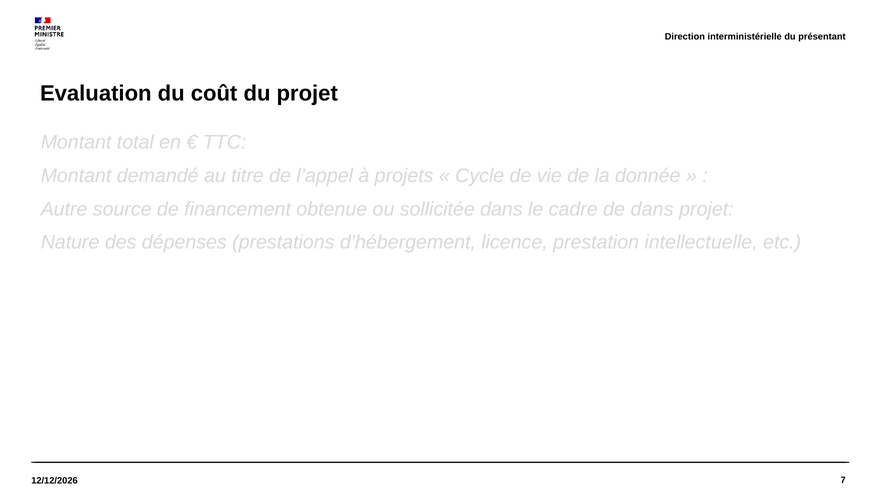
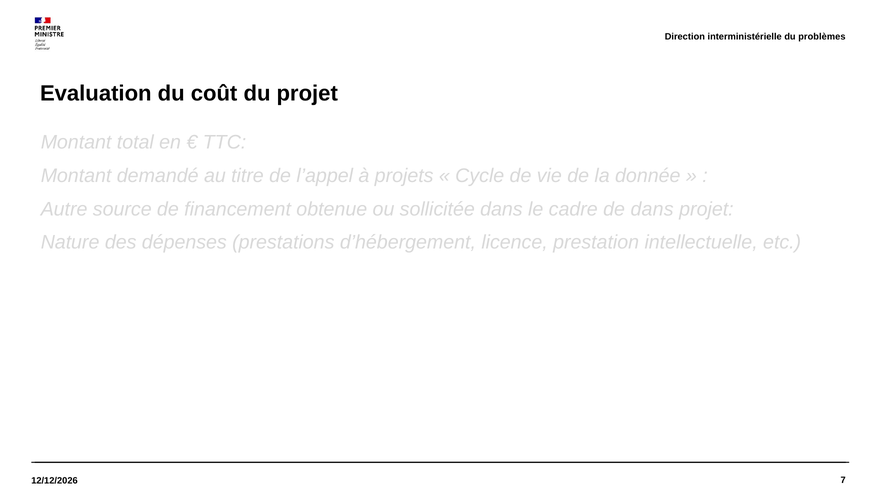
présentant: présentant -> problèmes (822, 37)
